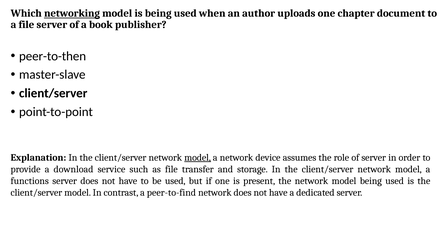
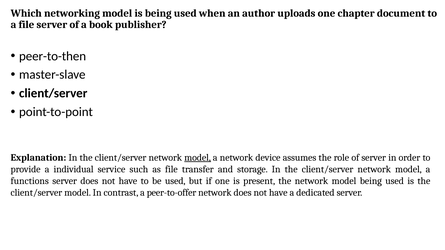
networking underline: present -> none (72, 13)
download: download -> individual (74, 169)
peer-to-find: peer-to-find -> peer-to-offer (172, 193)
